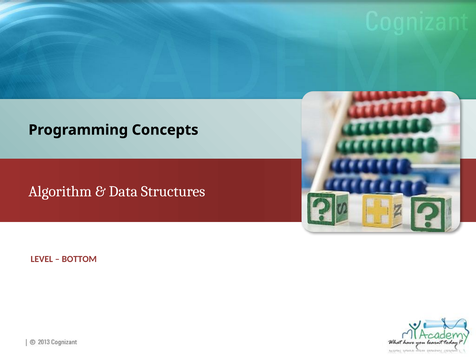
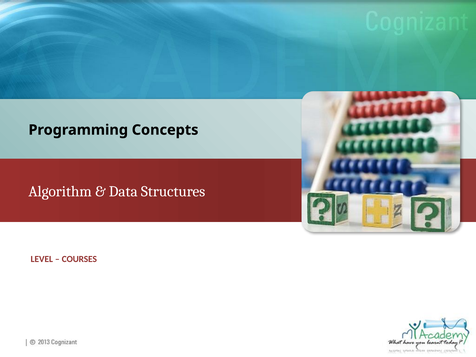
BOTTOM: BOTTOM -> COURSES (79, 259)
